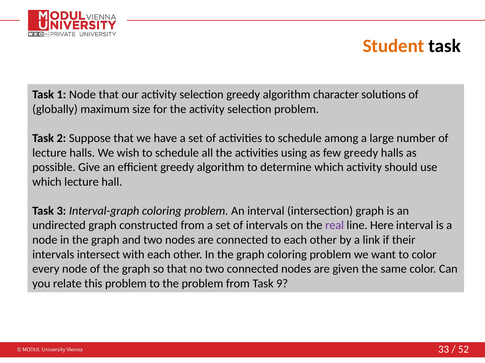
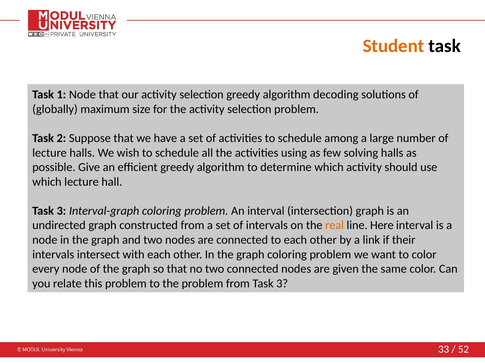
character: character -> decoding (336, 95)
few greedy: greedy -> solving (361, 153)
real colour: purple -> orange (335, 226)
from Task 9: 9 -> 3 (282, 284)
